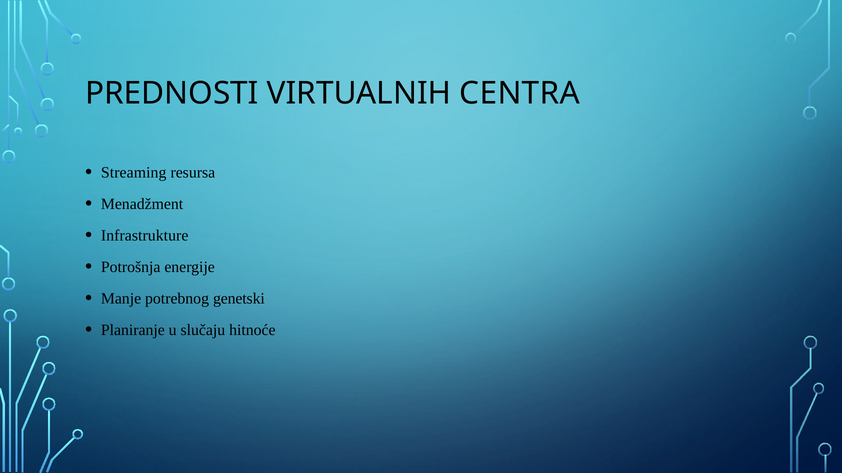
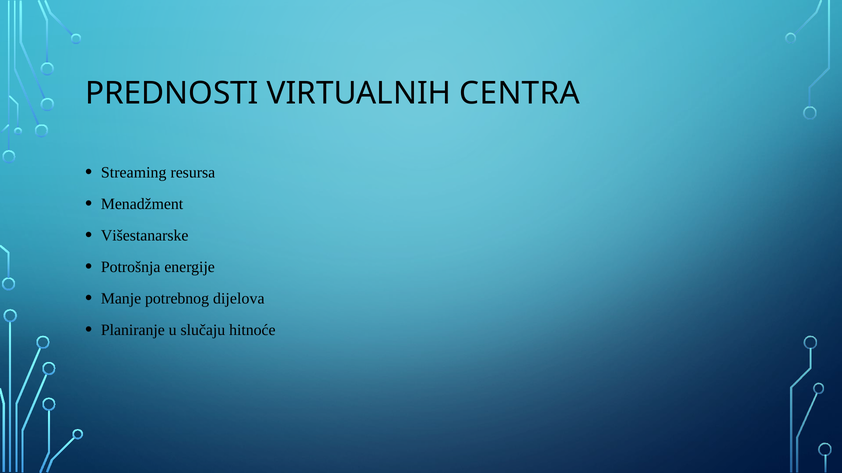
Infrastrukture: Infrastrukture -> Višestanarske (145, 236)
genetski: genetski -> dijelova (239, 299)
